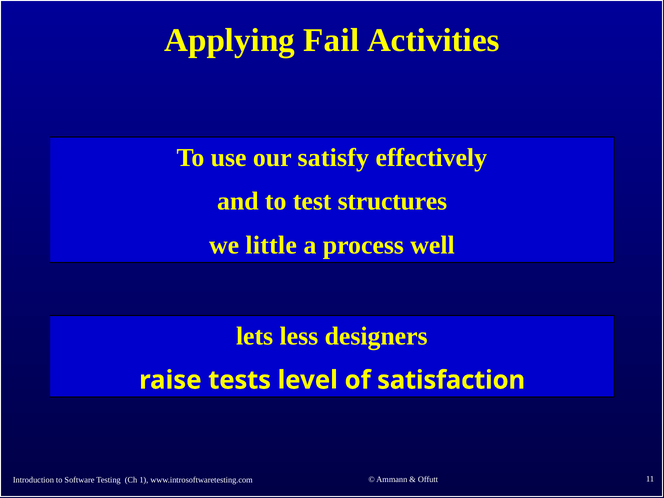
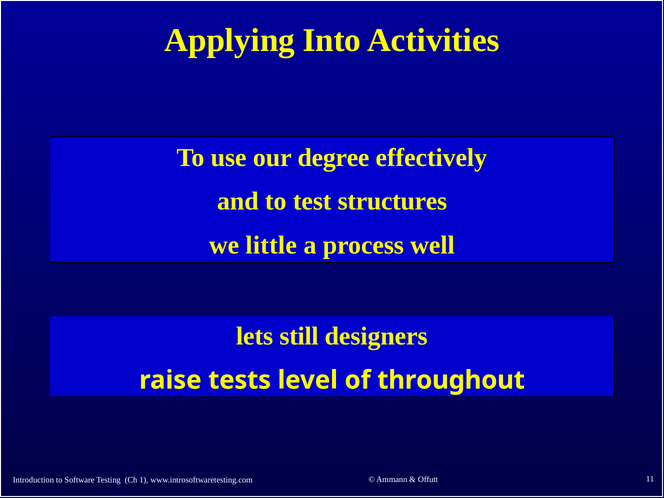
Fail: Fail -> Into (332, 40)
satisfy: satisfy -> degree (333, 158)
less: less -> still (299, 336)
satisfaction: satisfaction -> throughout (451, 380)
